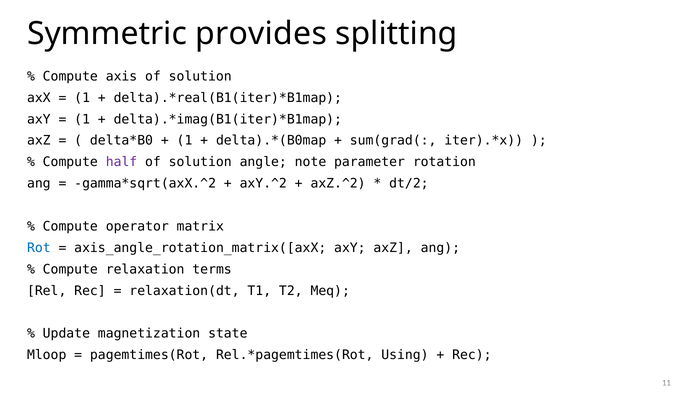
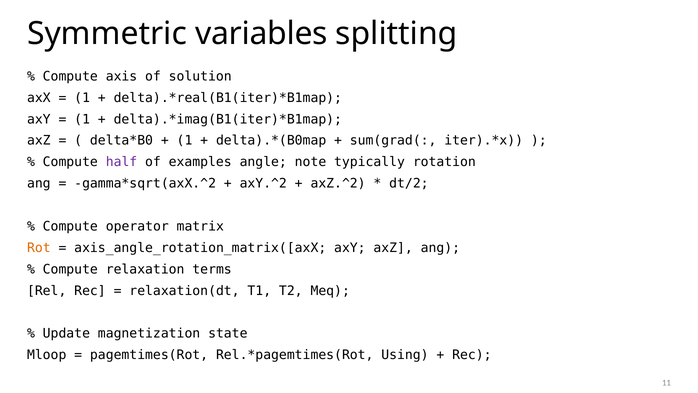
provides: provides -> variables (261, 34)
solution: solution -> examples (200, 162)
parameter: parameter -> typically (370, 162)
Rot colour: blue -> orange (39, 248)
